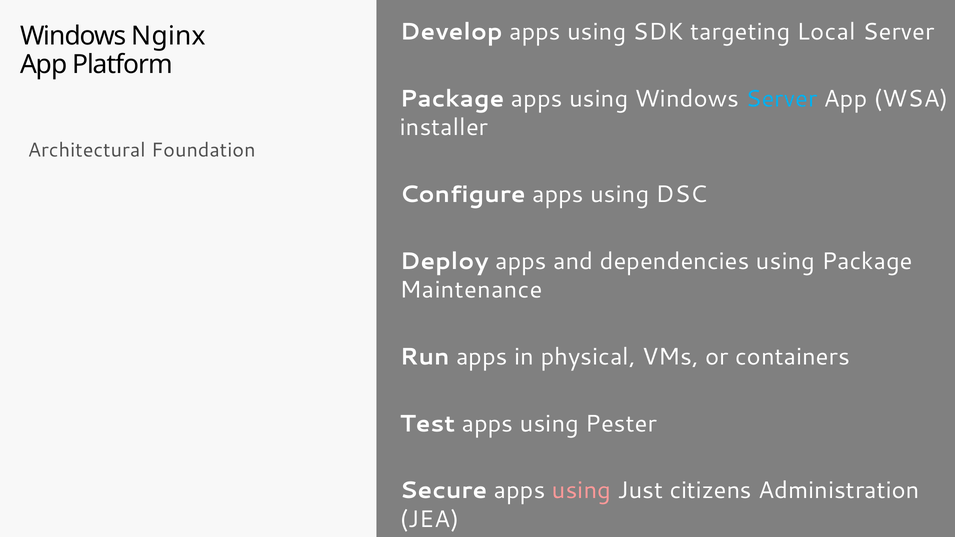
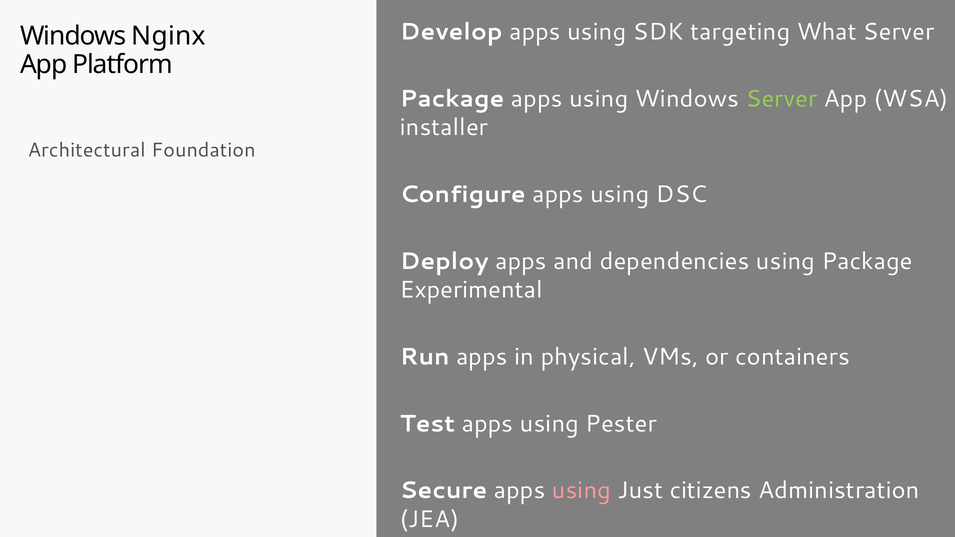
Local: Local -> What (827, 32)
Server colour: light blue -> light green (782, 99)
Maintenance: Maintenance -> Experimental (471, 290)
